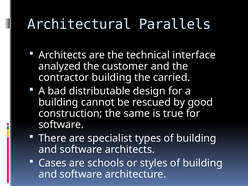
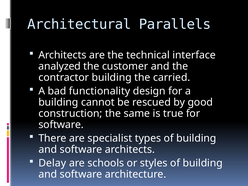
distributable: distributable -> functionality (100, 91)
Cases: Cases -> Delay (52, 163)
